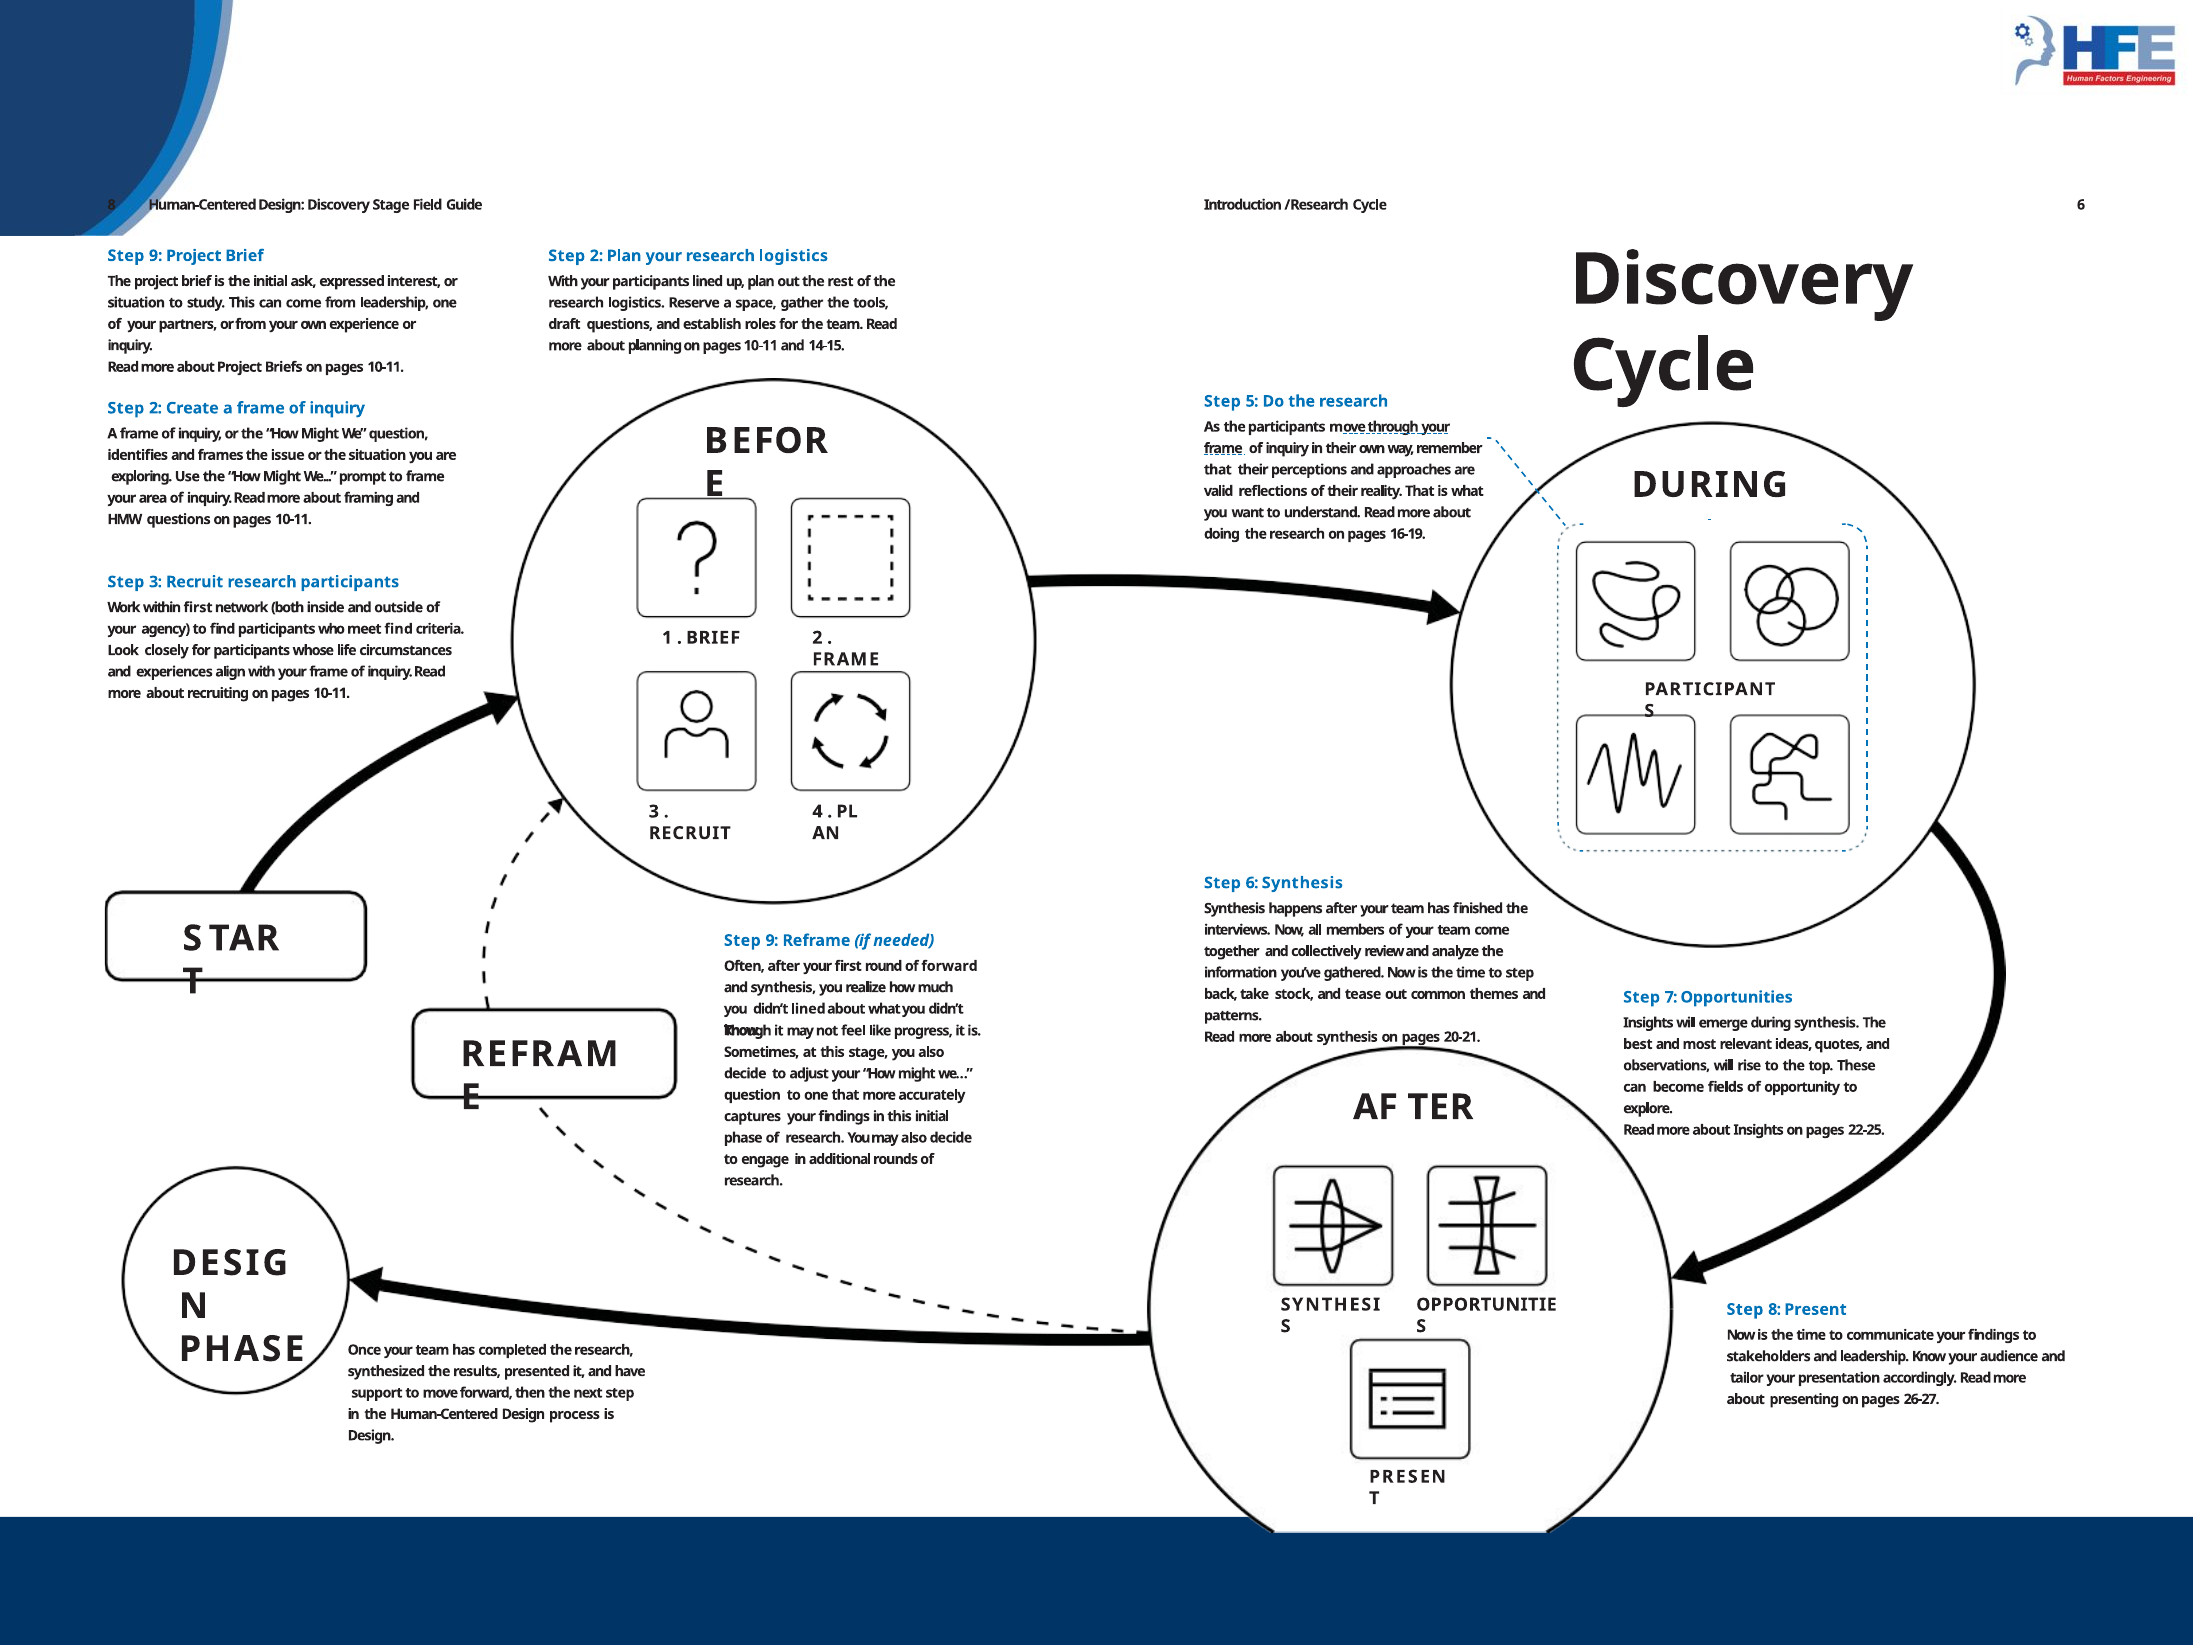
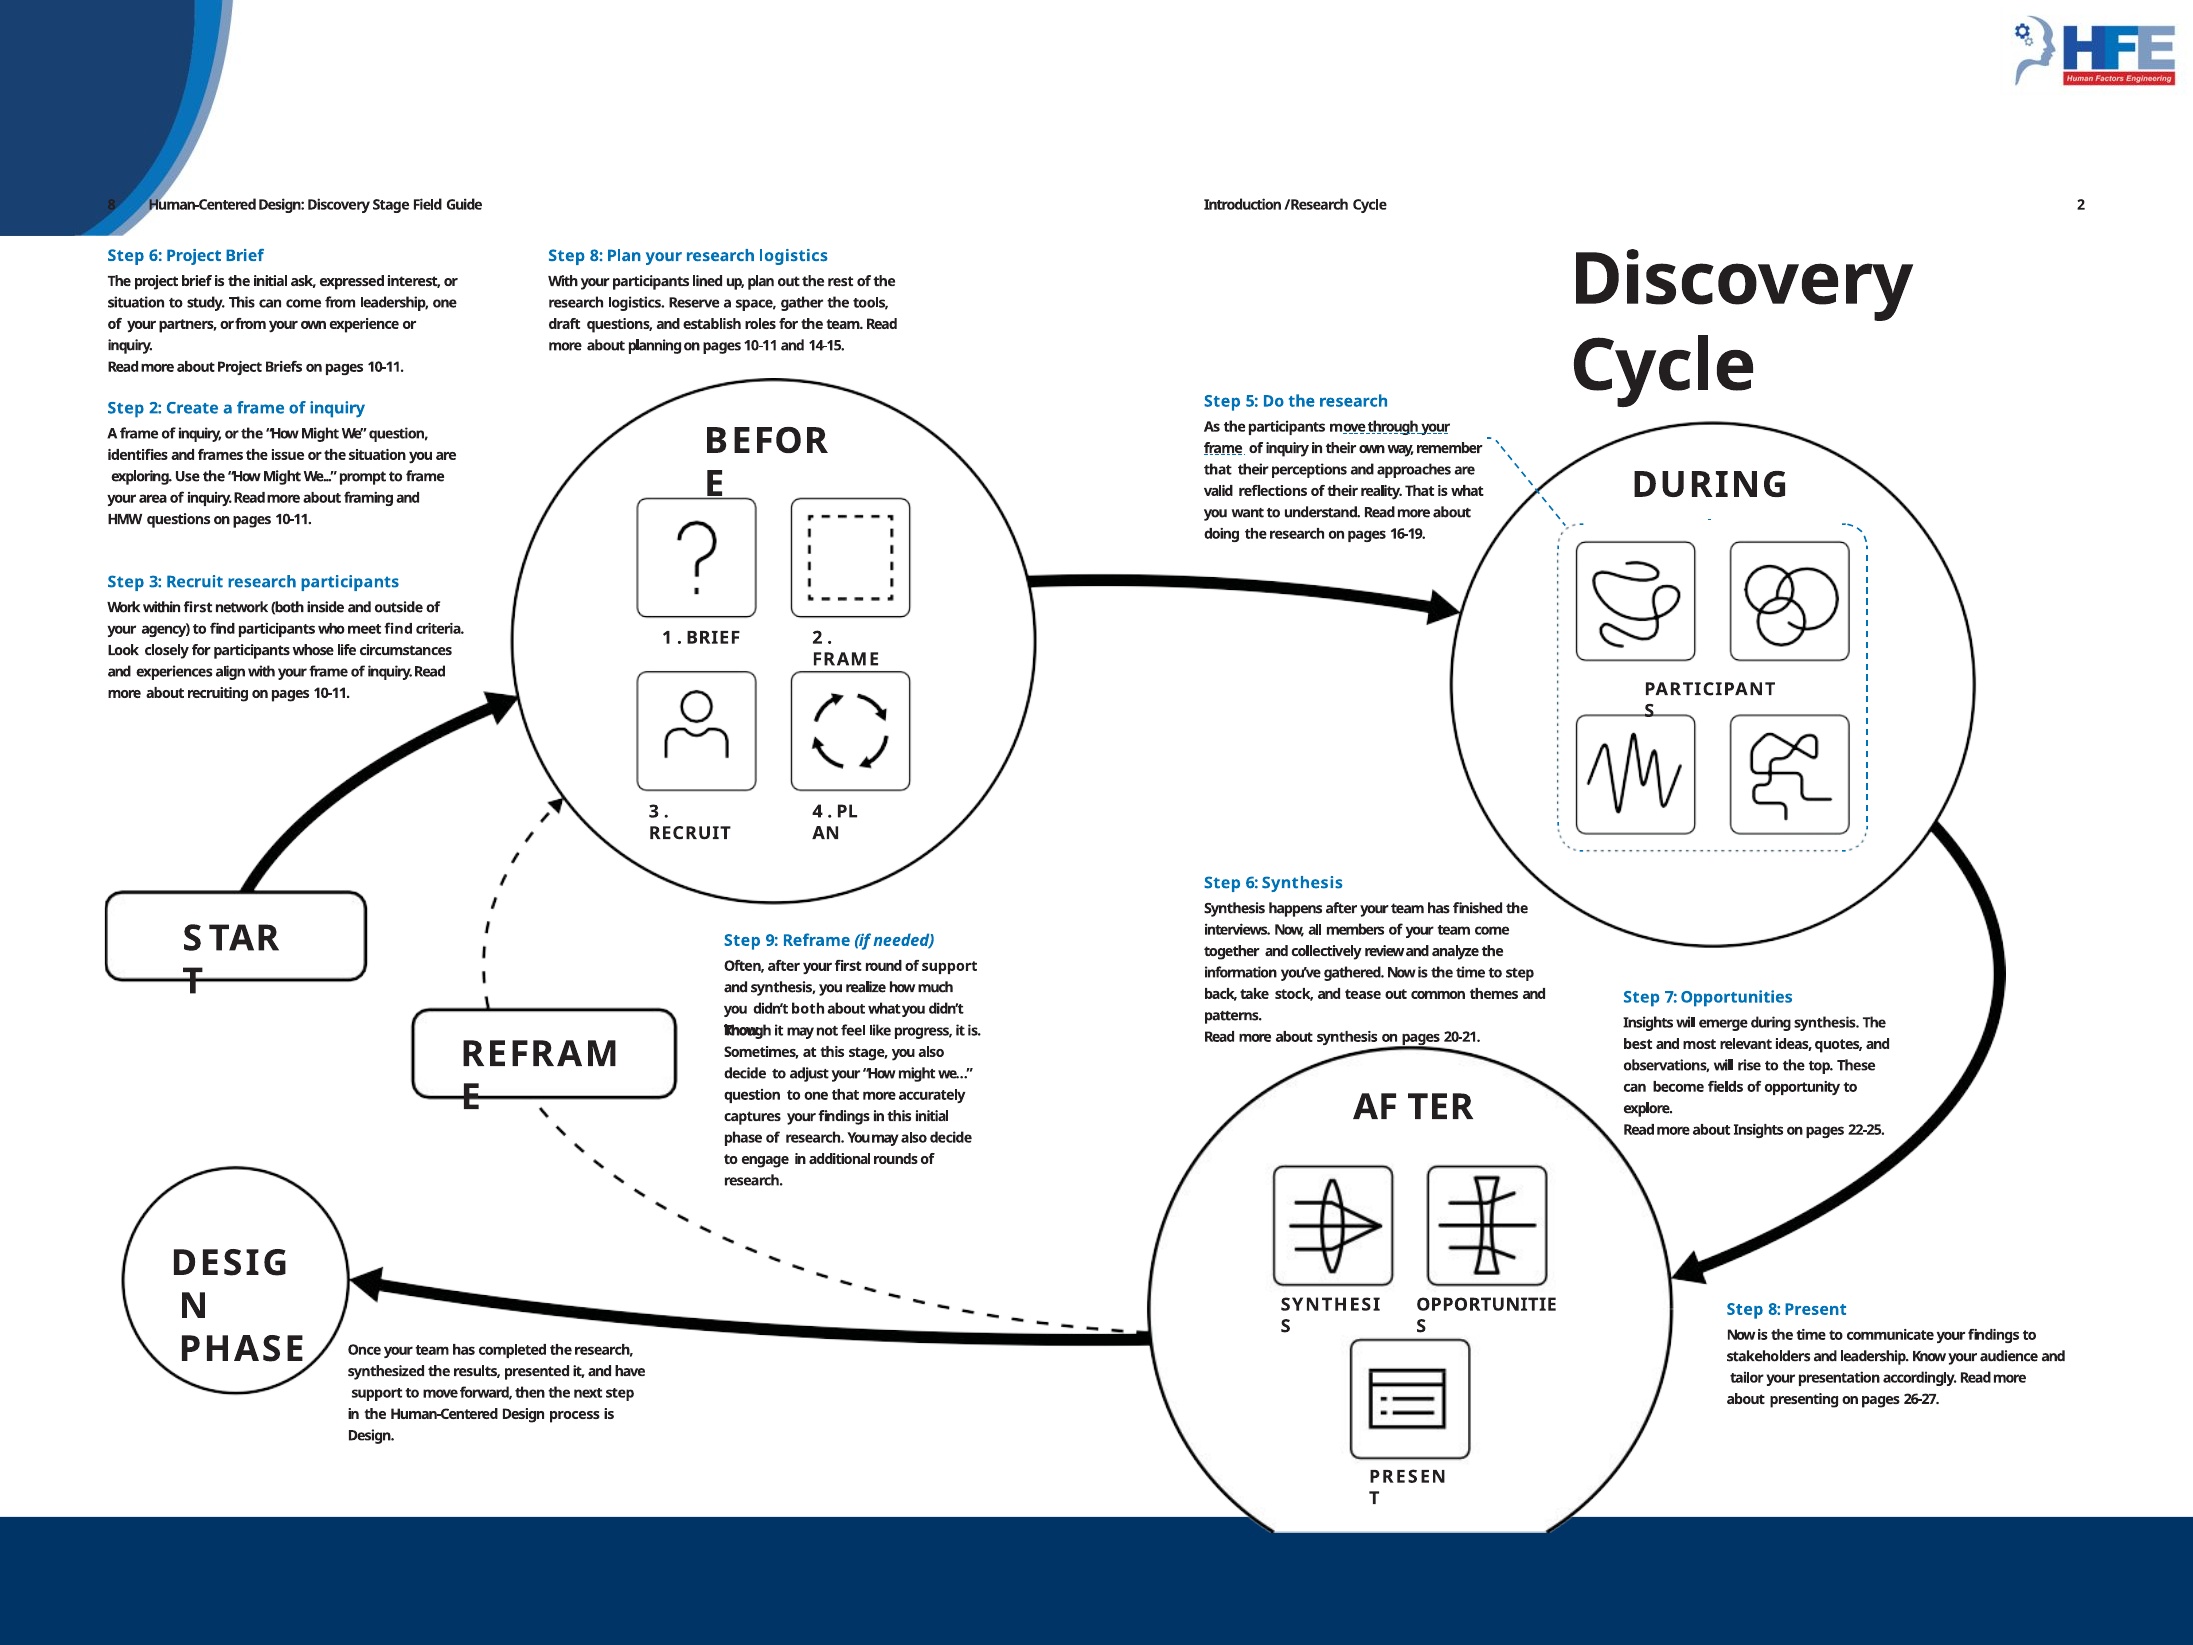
8 6: 6 -> 2 (2081, 205)
9: 9 -> 6 (156, 256)
2: 2 -> 8 (596, 256)
of forward: forward -> support (949, 966)
didn’t lined: lined -> both (808, 1009)
